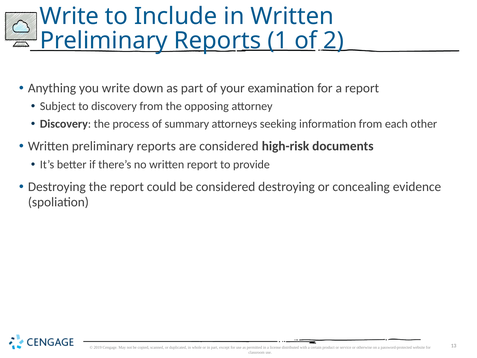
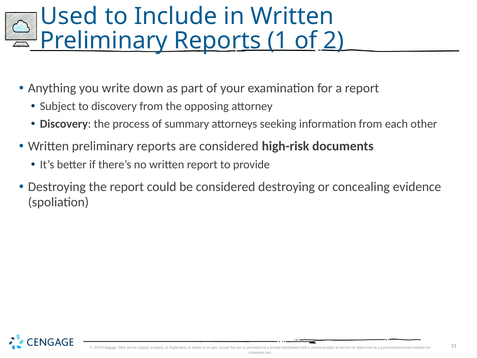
Write: Write -> Used (69, 16)
